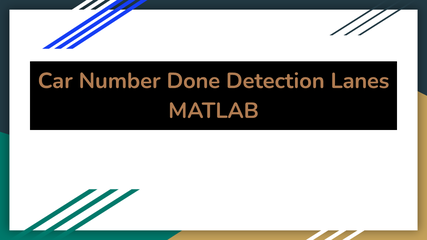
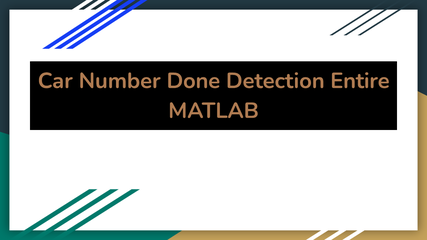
Lanes: Lanes -> Entire (360, 81)
